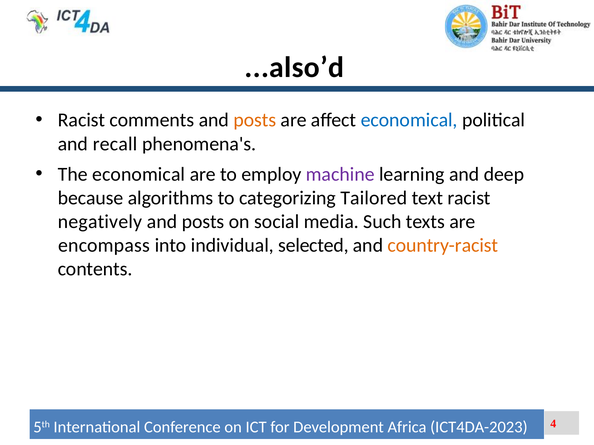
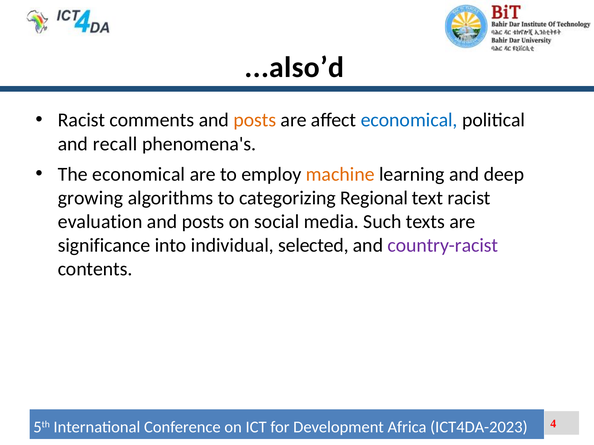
machine colour: purple -> orange (340, 174)
because: because -> growing (90, 198)
Tailored: Tailored -> Regional (374, 198)
negatively: negatively -> evaluation (100, 222)
encompass: encompass -> significance (104, 246)
country-racist colour: orange -> purple (443, 246)
